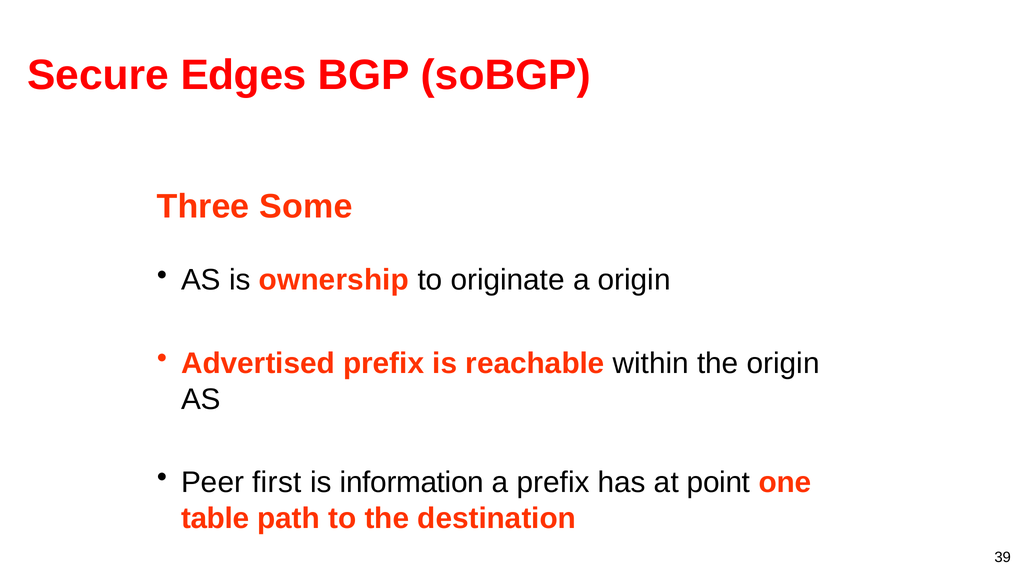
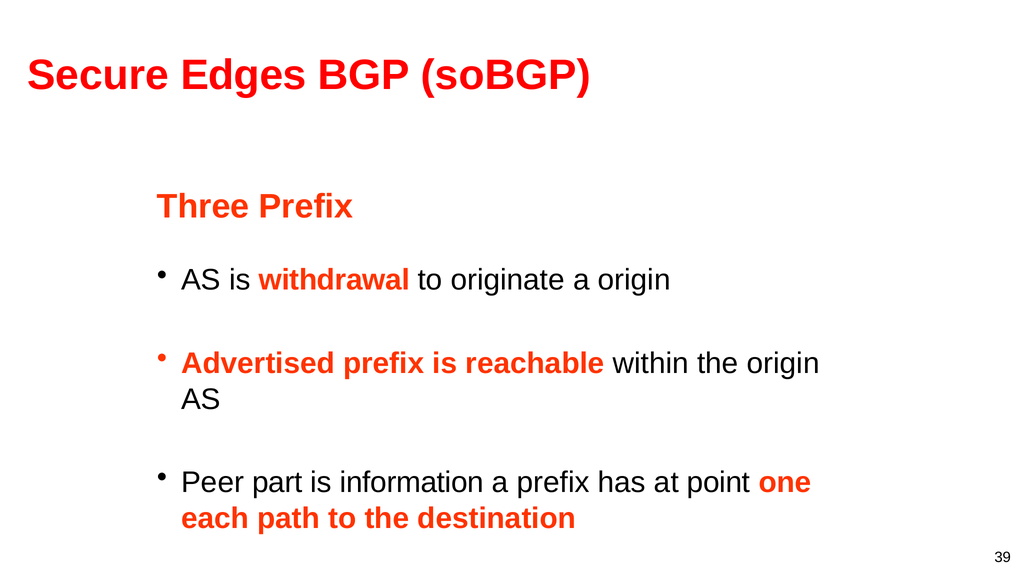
Three Some: Some -> Prefix (306, 206)
ownership: ownership -> withdrawal (334, 280)
first: first -> part (277, 483)
table: table -> each (215, 519)
